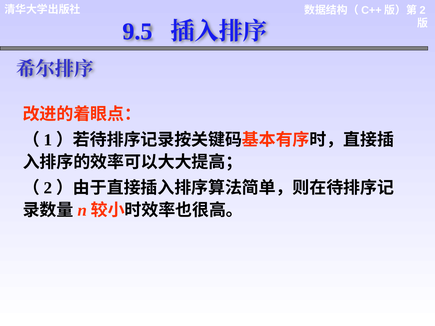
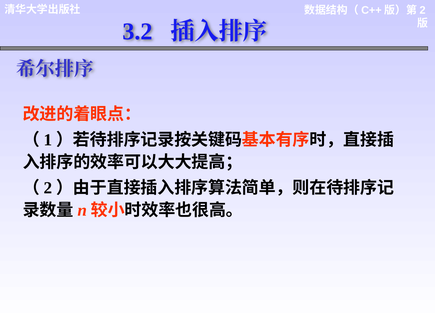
9.5: 9.5 -> 3.2 (138, 32)
